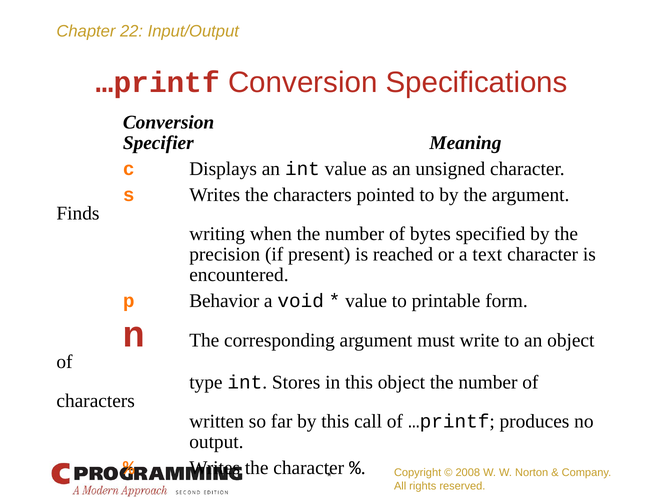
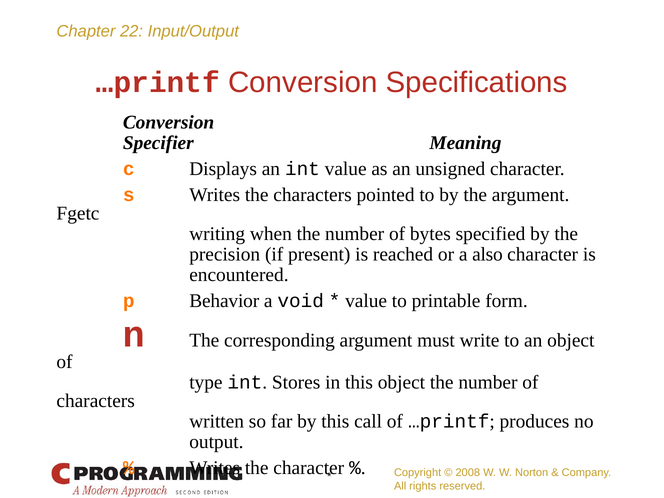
Finds: Finds -> Fgetc (78, 213)
text: text -> also (487, 254)
